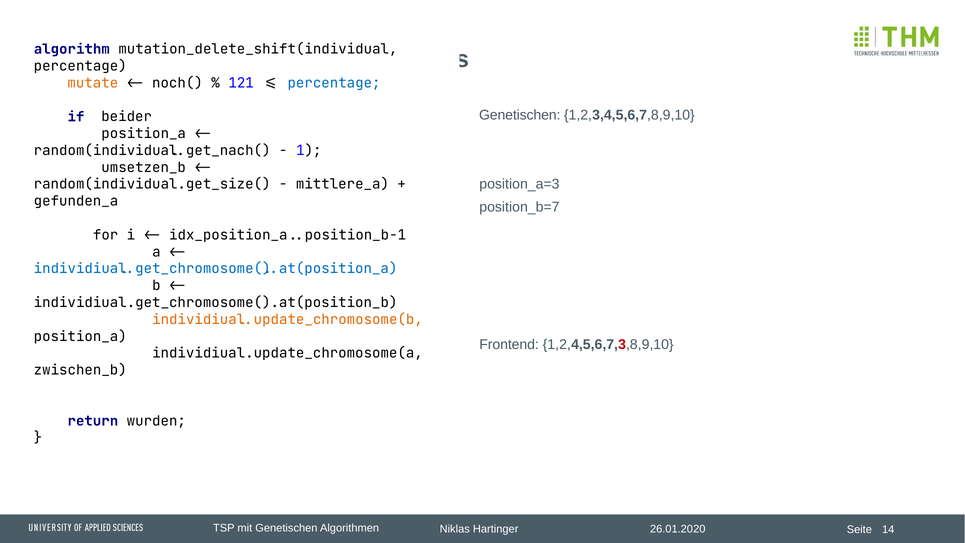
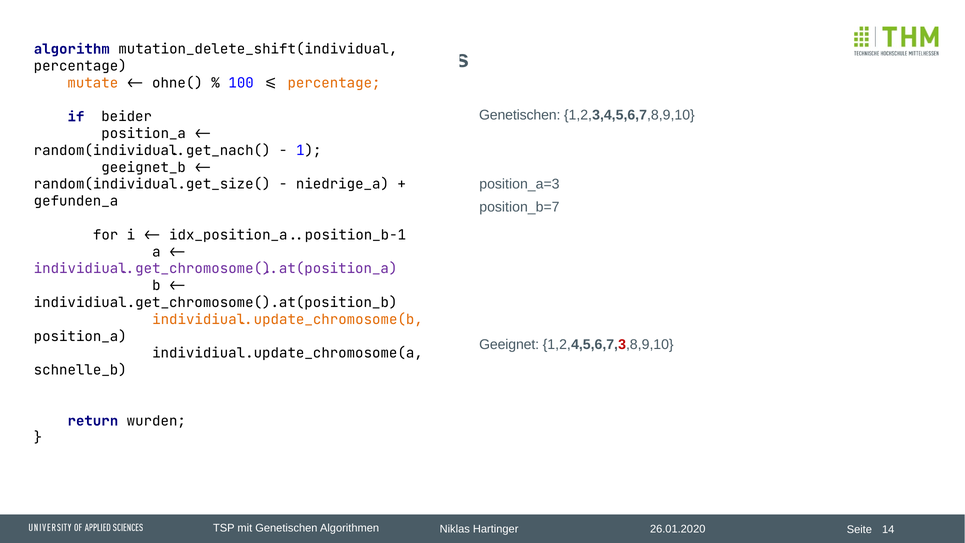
noch(: noch( -> ohne( (177, 83)
121: 121 -> 100 (241, 83)
percentage colour: blue -> orange (334, 83)
umsetzen_b: umsetzen_b -> geeignet_b (144, 167)
mittlere_a: mittlere_a -> niedrige_a (342, 184)
individiual.get_chromosome().at(position_a colour: blue -> purple (216, 269)
Frontend: Frontend -> Geeignet (509, 345)
zwischen_b: zwischen_b -> schnelle_b (80, 370)
